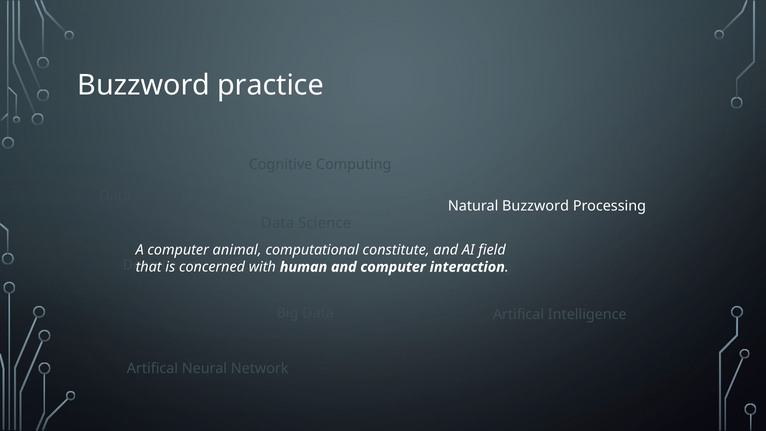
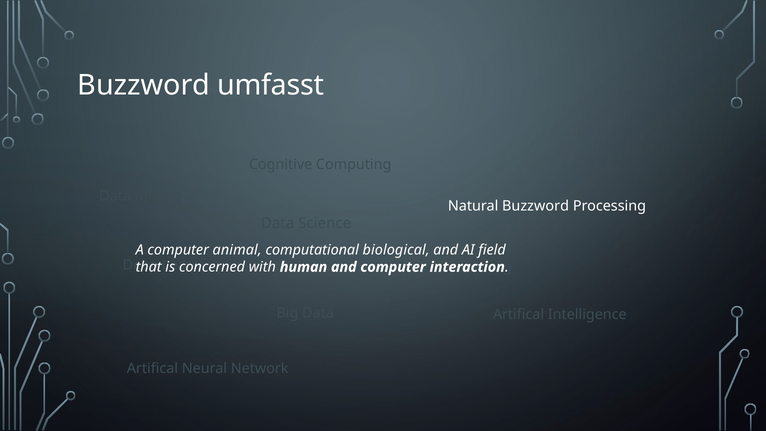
practice: practice -> umfasst (271, 85)
constitute: constitute -> biological (396, 250)
